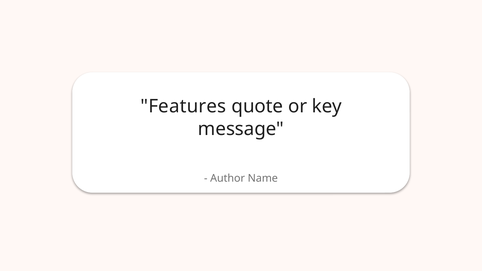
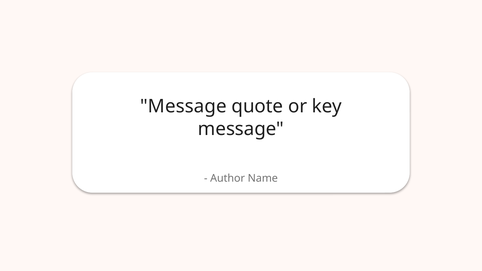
Features: Features -> Message (183, 106)
